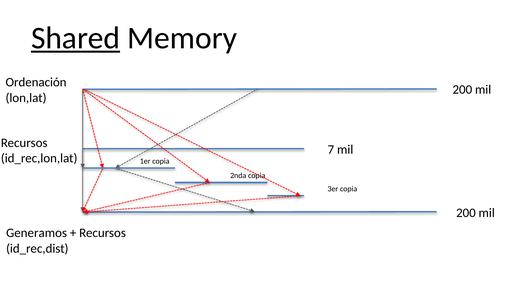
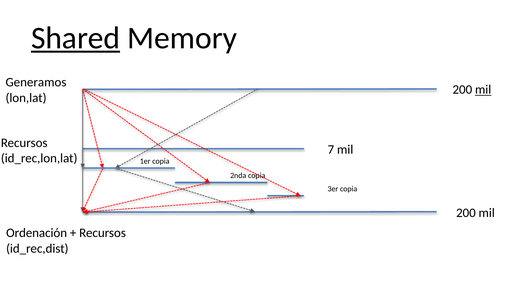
Ordenación: Ordenación -> Generamos (36, 82)
mil underline: none -> present (483, 90)
Generamos: Generamos -> Ordenación (37, 233)
